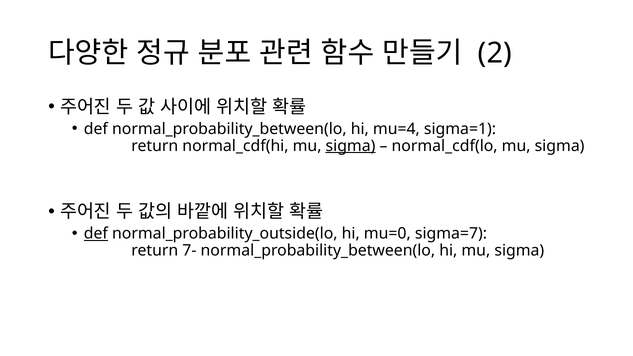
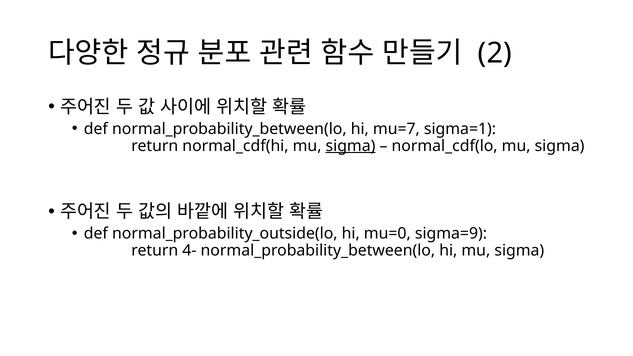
mu=4: mu=4 -> mu=7 (396, 129)
def underline: present -> none (96, 234)
sigma=7: sigma=7 -> sigma=9 (451, 234)
7-: 7- -> 4- (189, 251)
